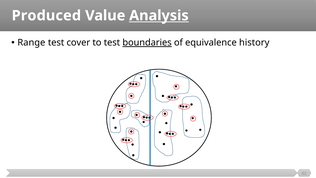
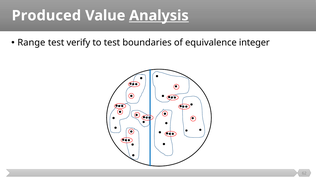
cover: cover -> verify (78, 43)
boundaries underline: present -> none (147, 43)
history: history -> integer (254, 43)
